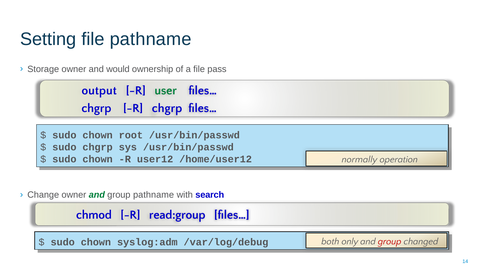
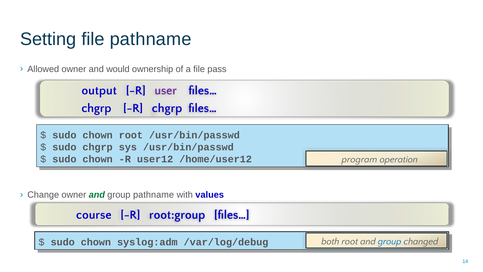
Storage: Storage -> Allowed (43, 69)
user colour: green -> purple (166, 90)
normally: normally -> program (359, 159)
search: search -> values (210, 195)
chmod: chmod -> course (94, 215)
read:group: read:group -> root:group (177, 215)
both only: only -> root (350, 241)
group colour: red -> blue (390, 241)
